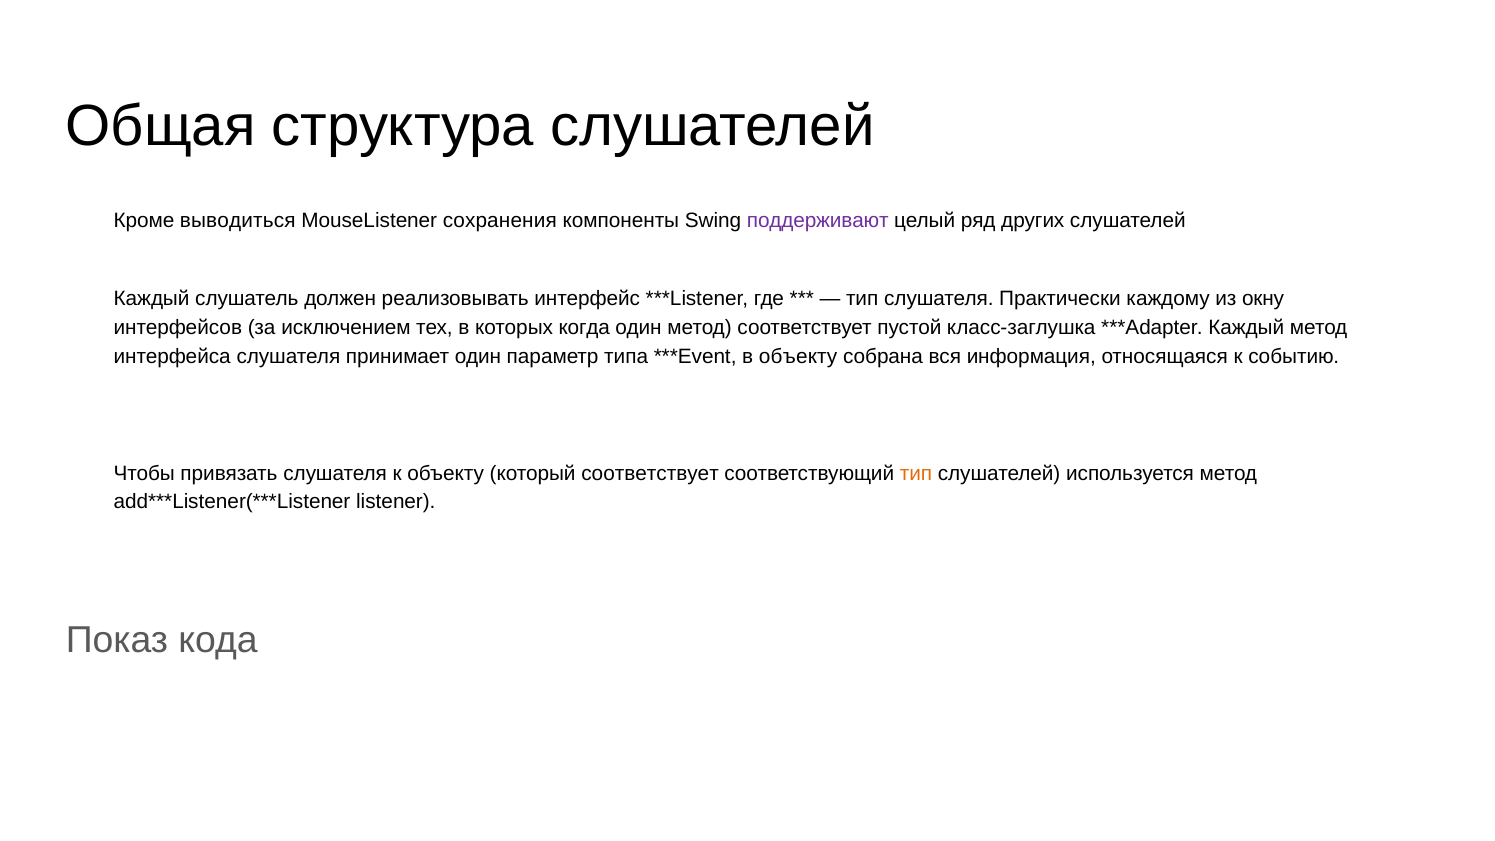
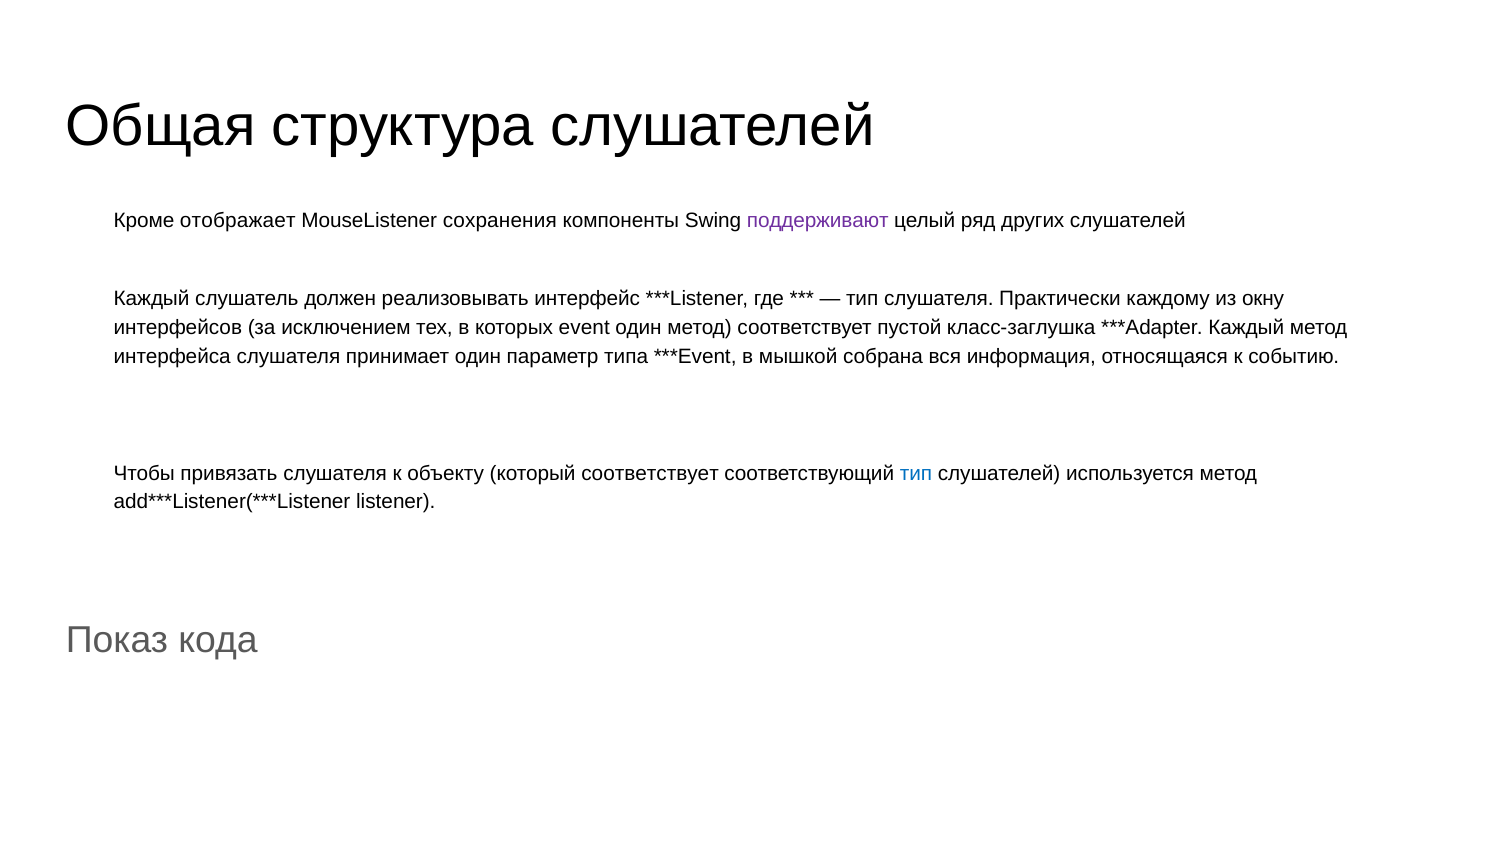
выводиться: выводиться -> отображает (238, 221)
когда: когда -> event (584, 328)
в объекту: объекту -> мышкой (798, 356)
тип colour: orange -> blue (916, 473)
